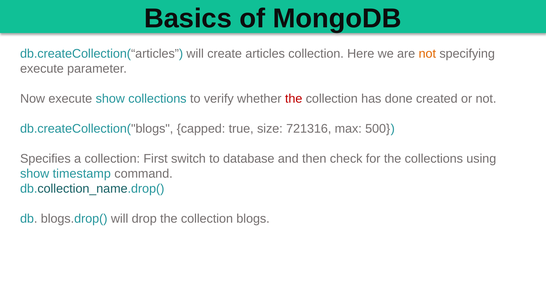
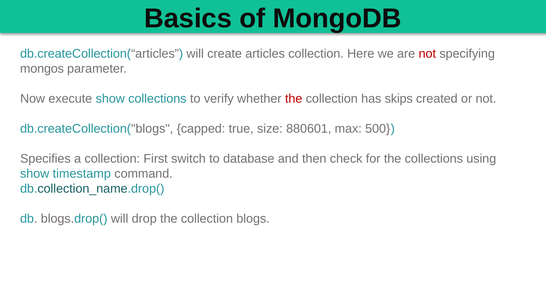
not colour: orange -> red (427, 54)
execute: execute -> mongos (42, 69)
done: done -> skips (399, 99)
721316: 721316 -> 880601 (309, 129)
